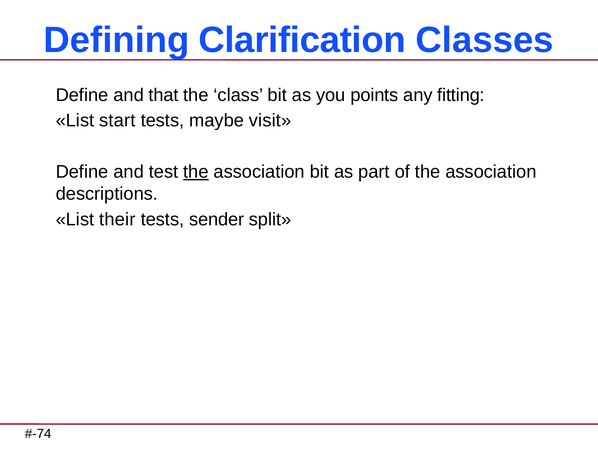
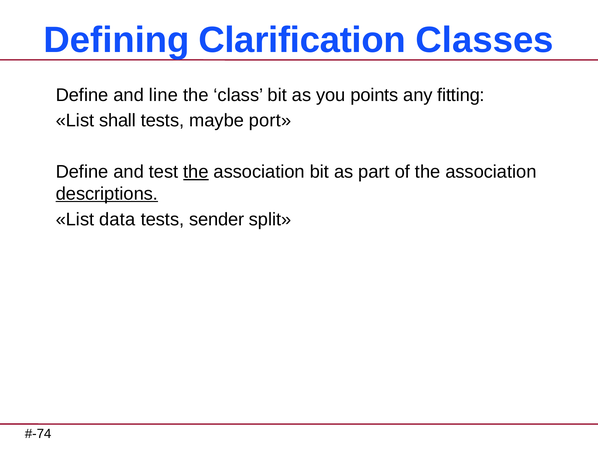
that: that -> line (163, 95)
start: start -> shall (118, 120)
visit: visit -> port (270, 120)
descriptions underline: none -> present (107, 194)
their: their -> data (117, 219)
